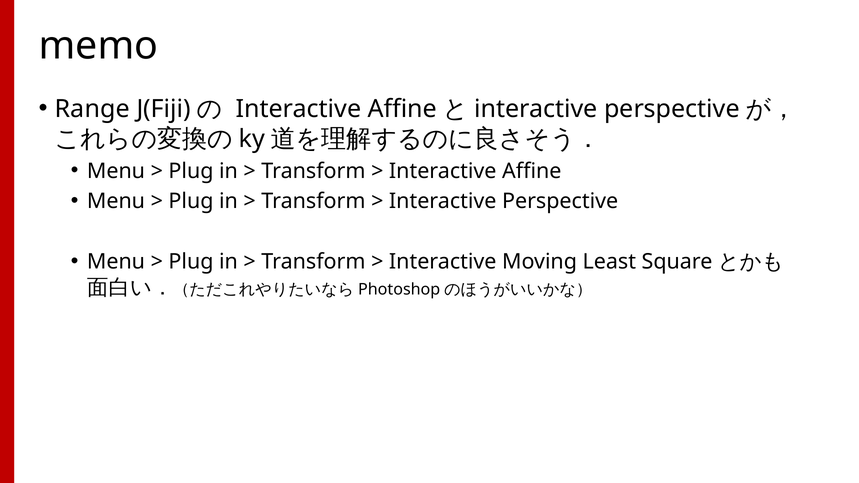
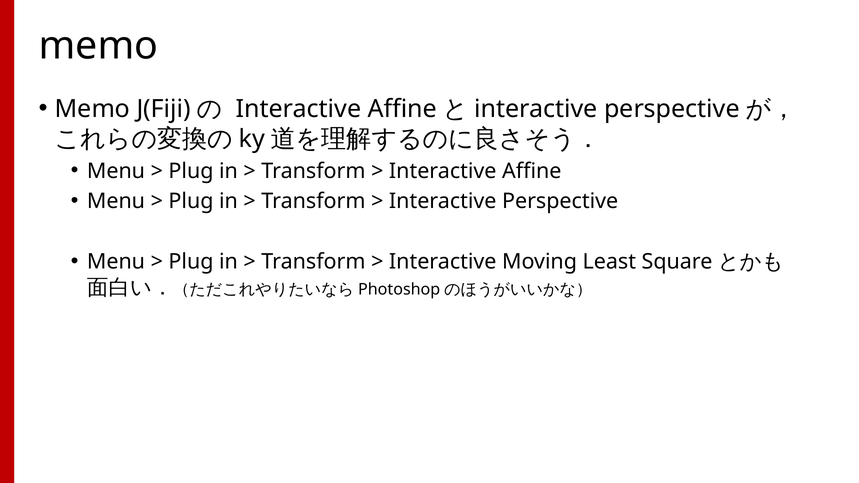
Range: Range -> Memo (92, 109)
